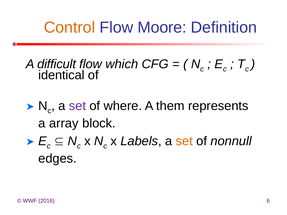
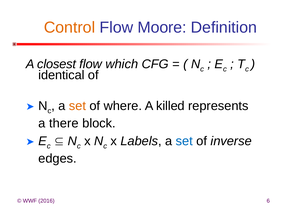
difficult: difficult -> closest (57, 64)
set colour: purple -> orange (77, 106)
them: them -> killed (170, 106)
array: array -> there (64, 123)
set colour: orange -> blue (184, 141)
nonnull: nonnull -> inverse (231, 141)
